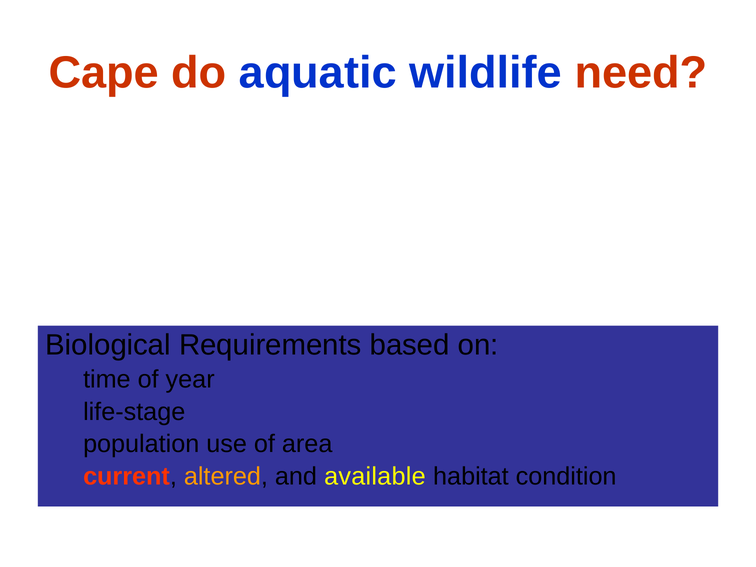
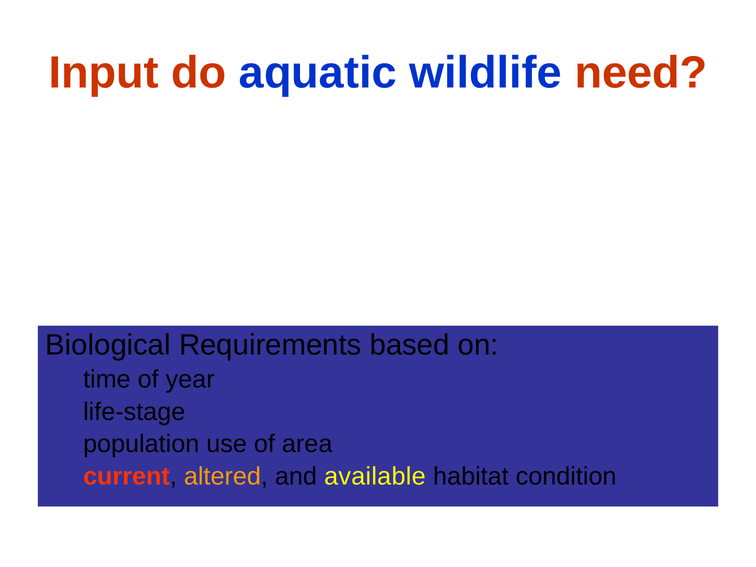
Cape: Cape -> Input (104, 73)
